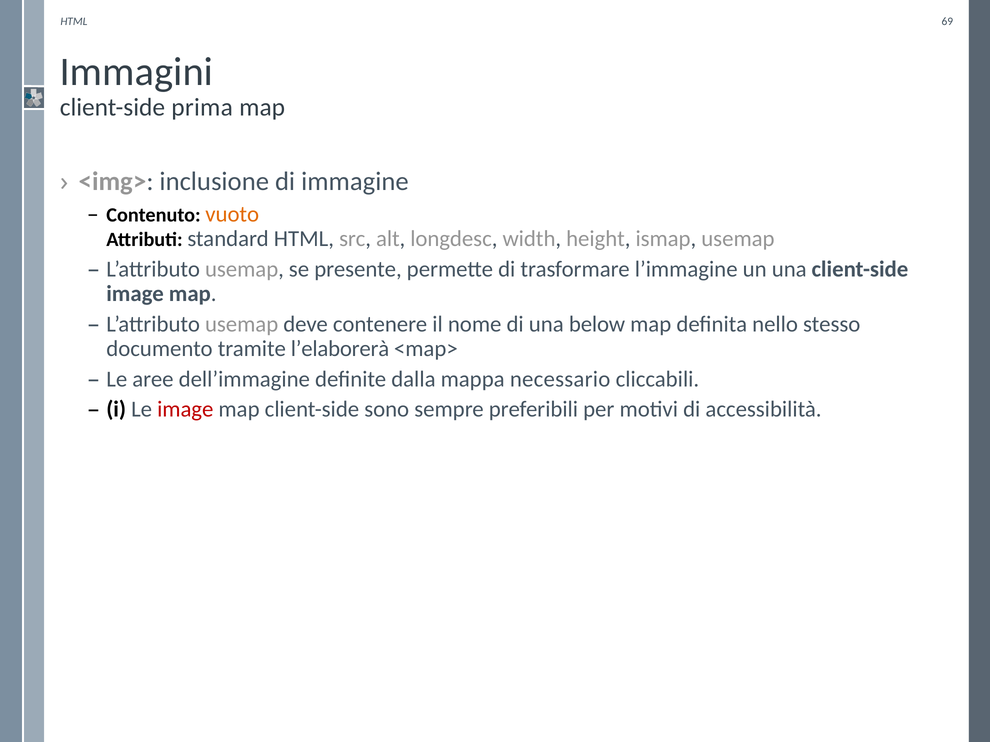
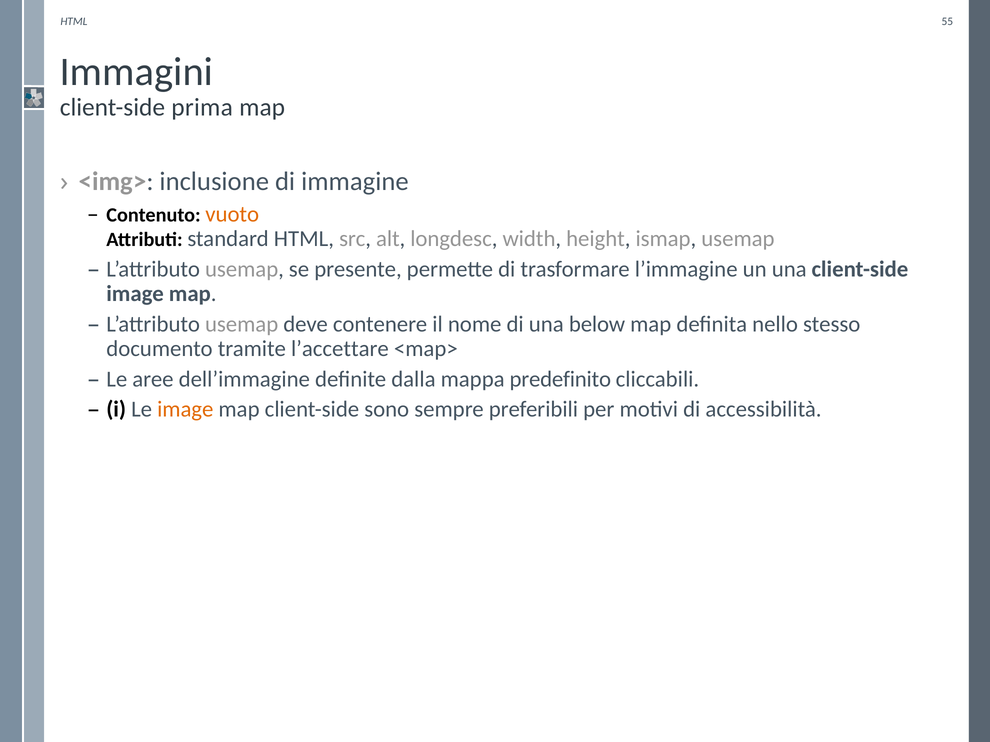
69: 69 -> 55 (947, 21)
l’elaborerà: l’elaborerà -> l’accettare (340, 349)
necessario: necessario -> predefinito (560, 379)
image colour: red -> orange (185, 410)
